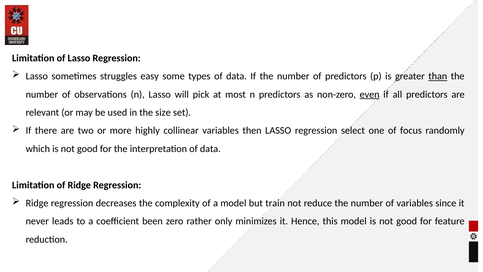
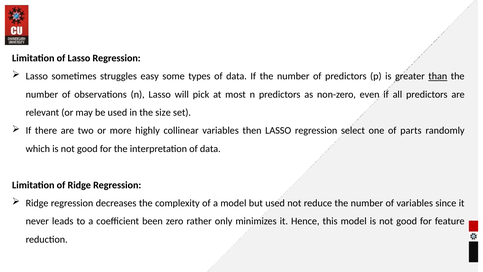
even underline: present -> none (370, 94)
focus: focus -> parts (411, 131)
but train: train -> used (275, 203)
